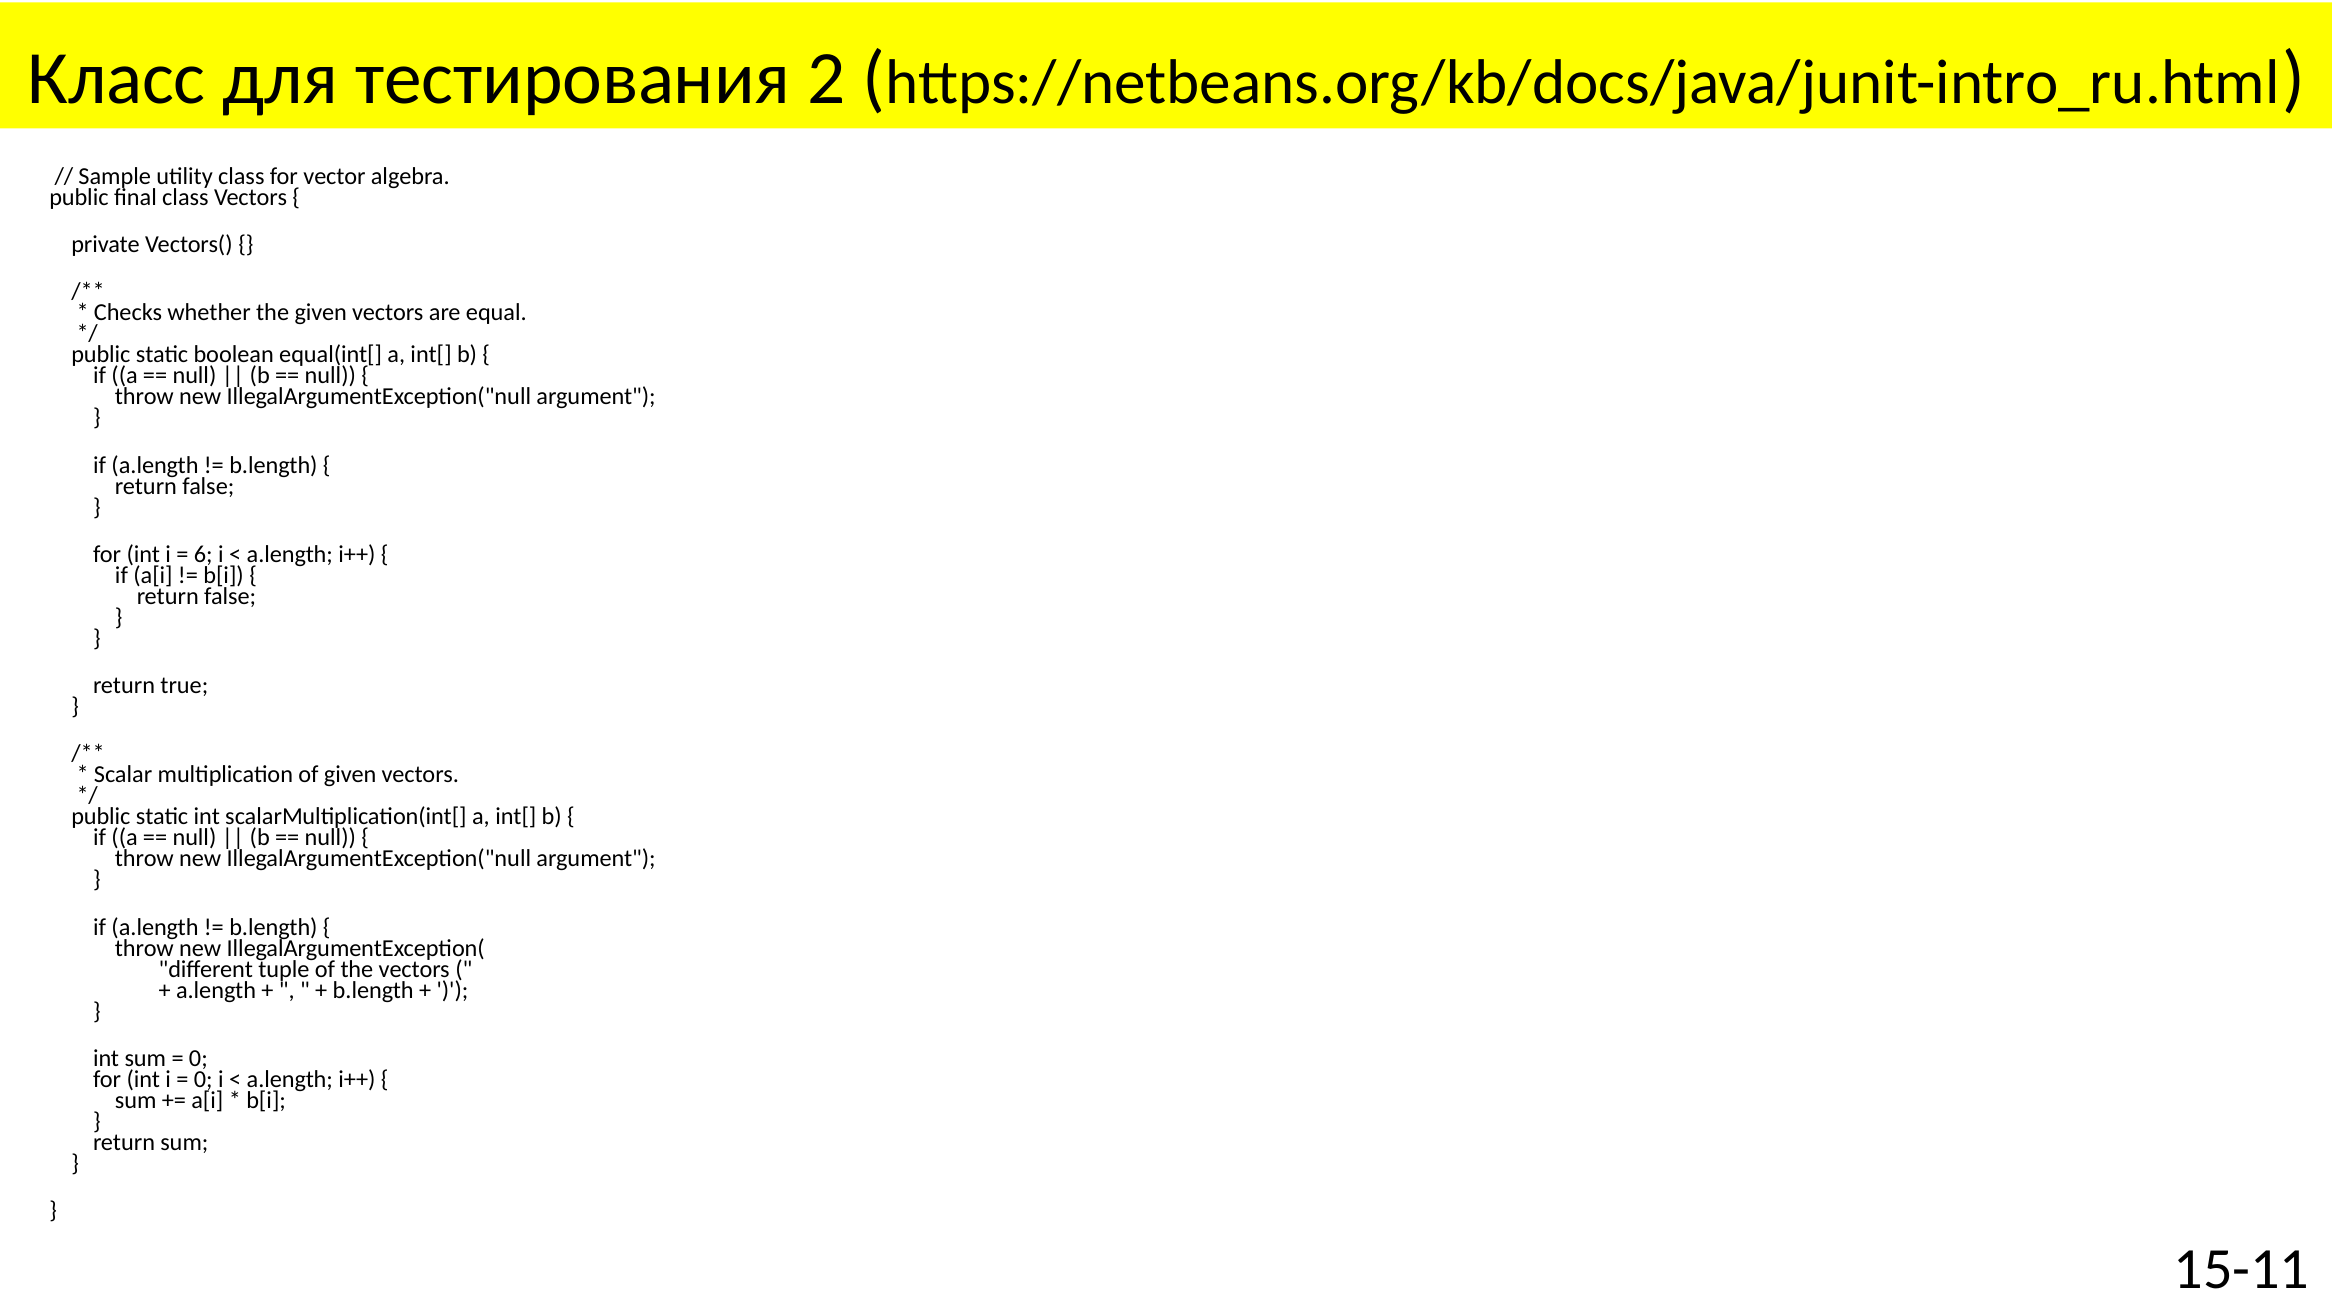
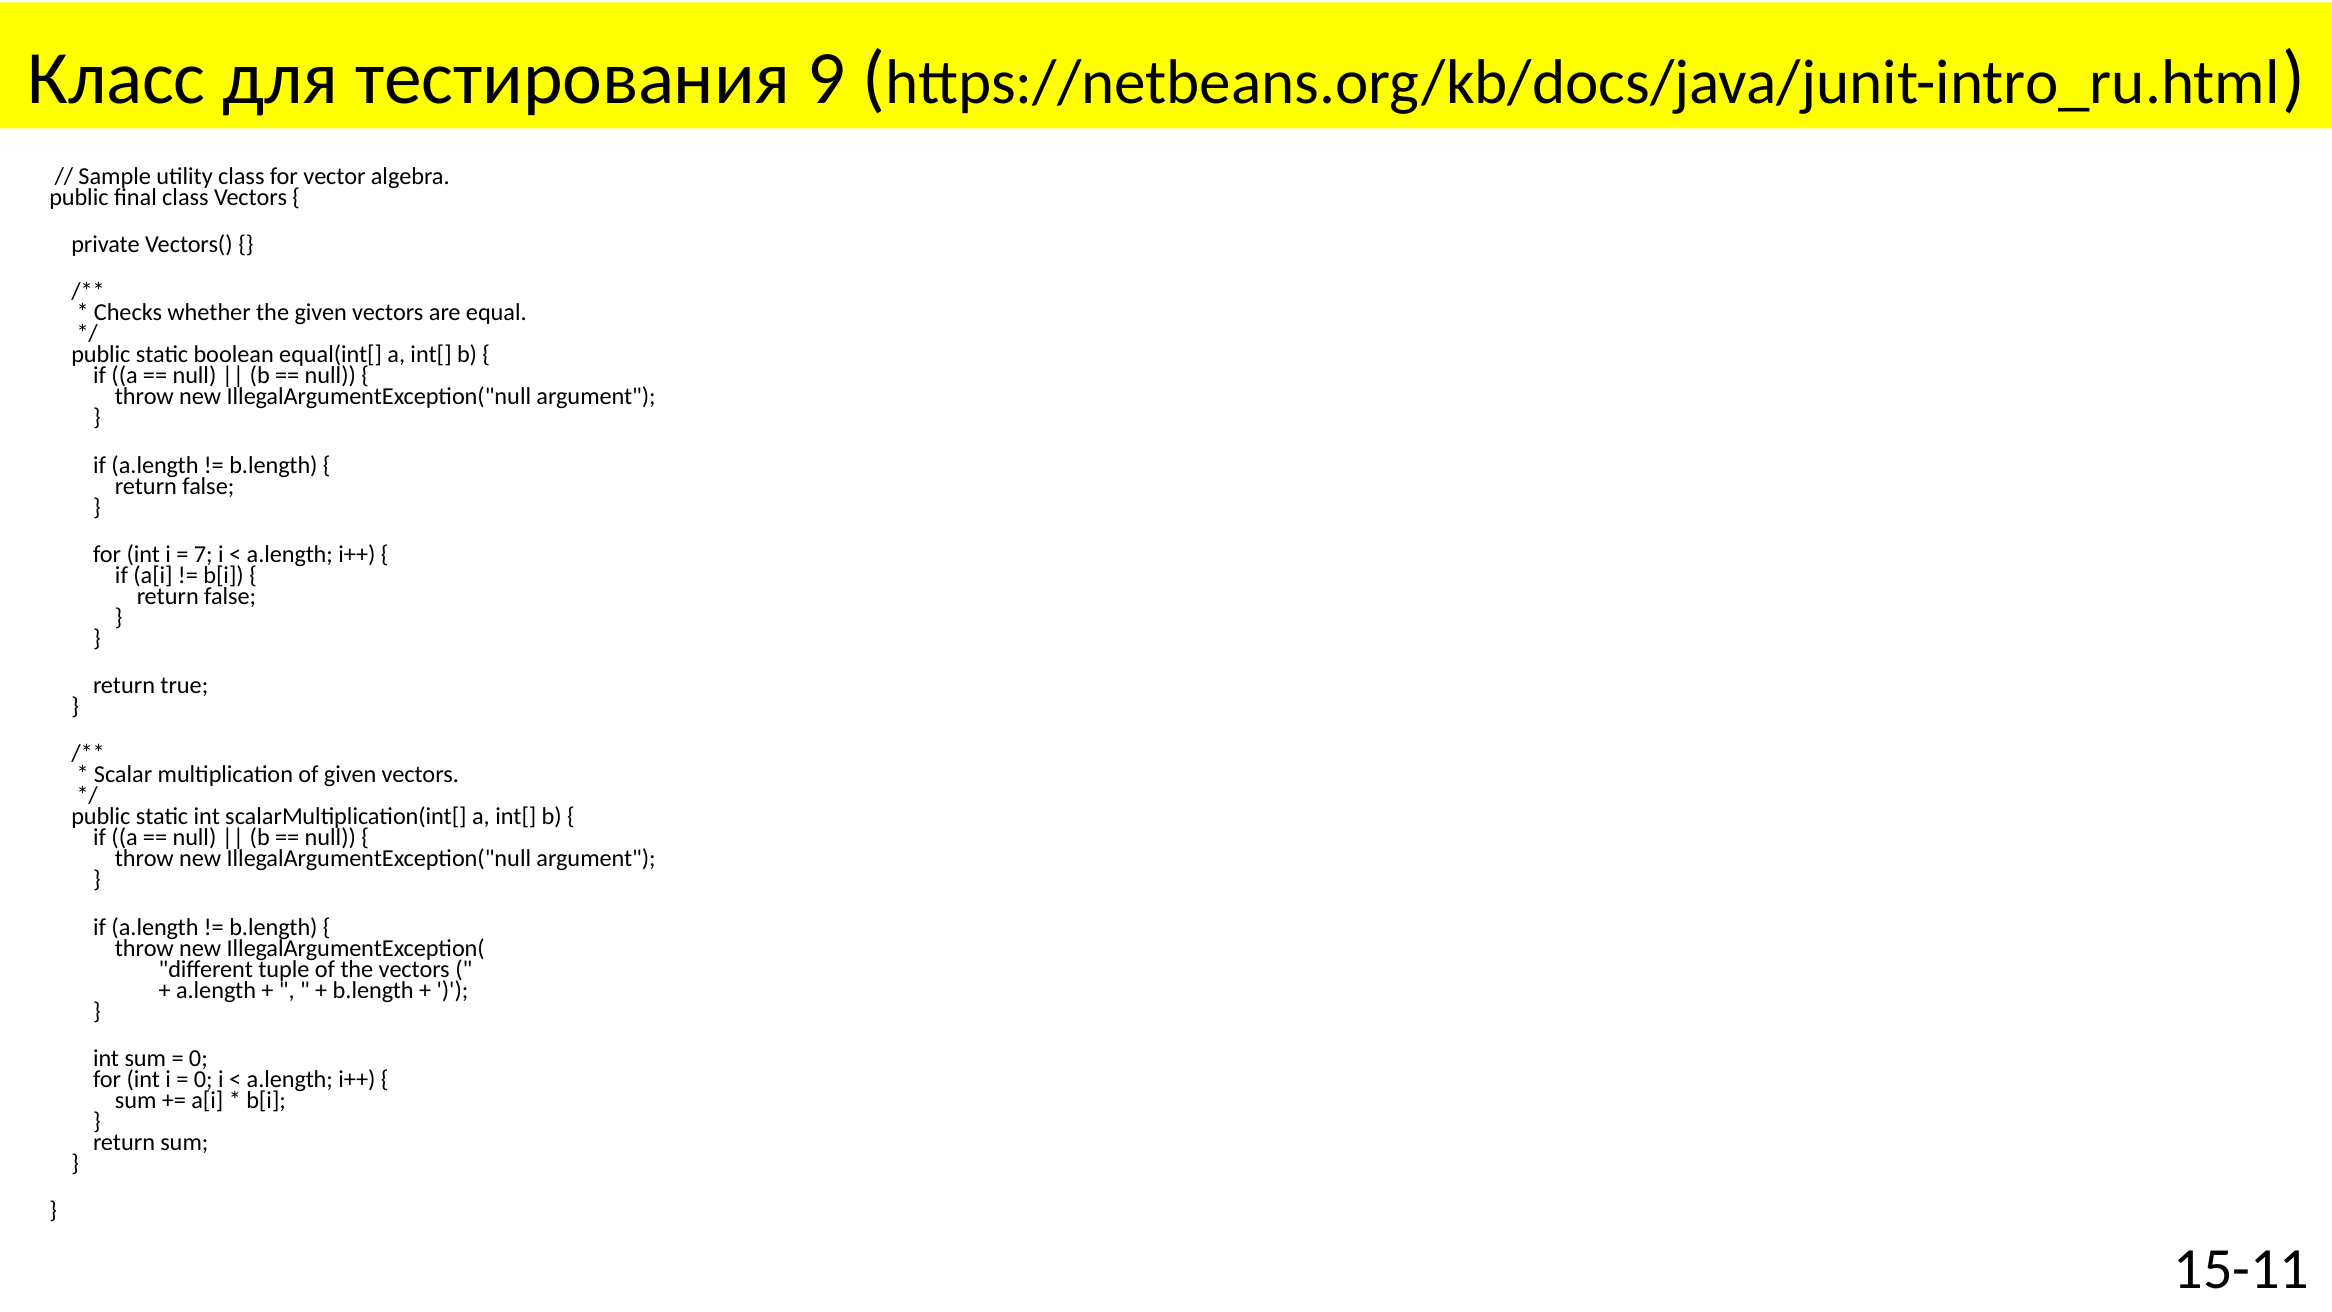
2: 2 -> 9 (827, 78)
6: 6 -> 7 (203, 554)
